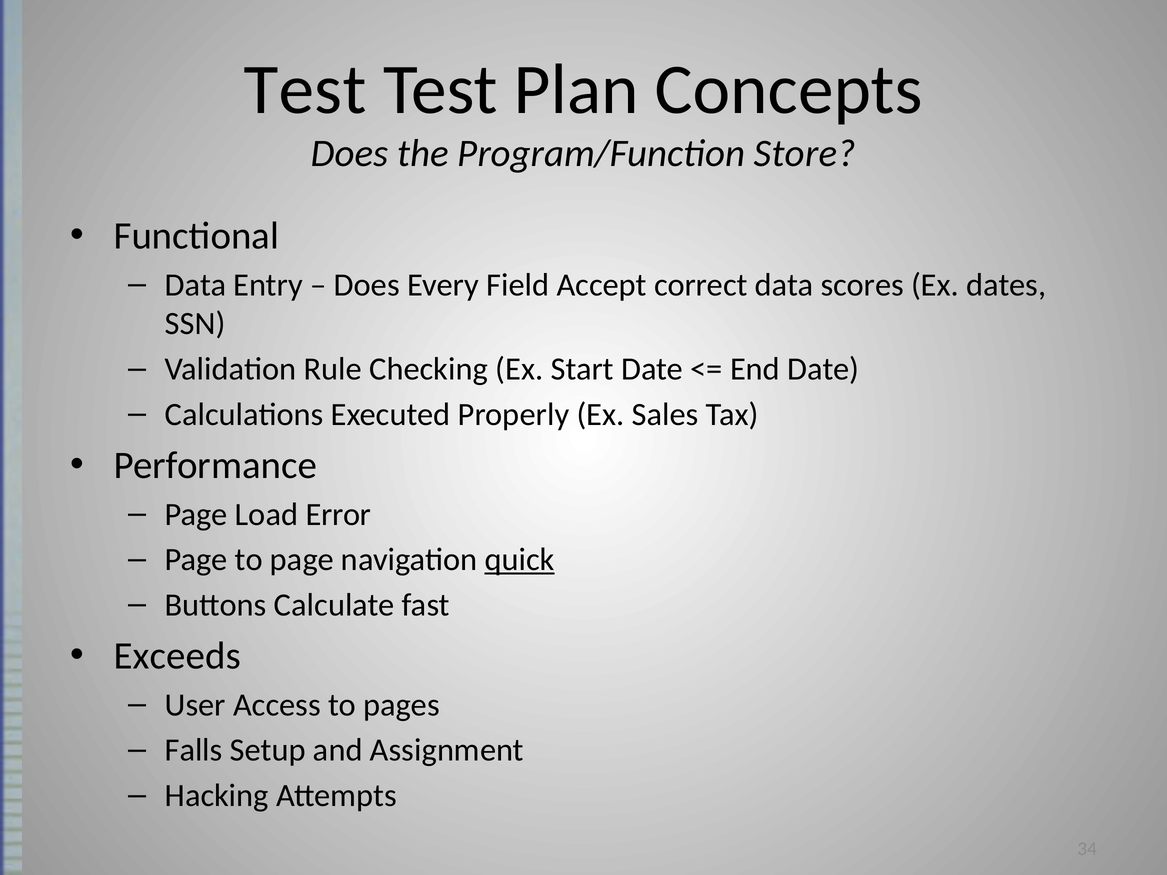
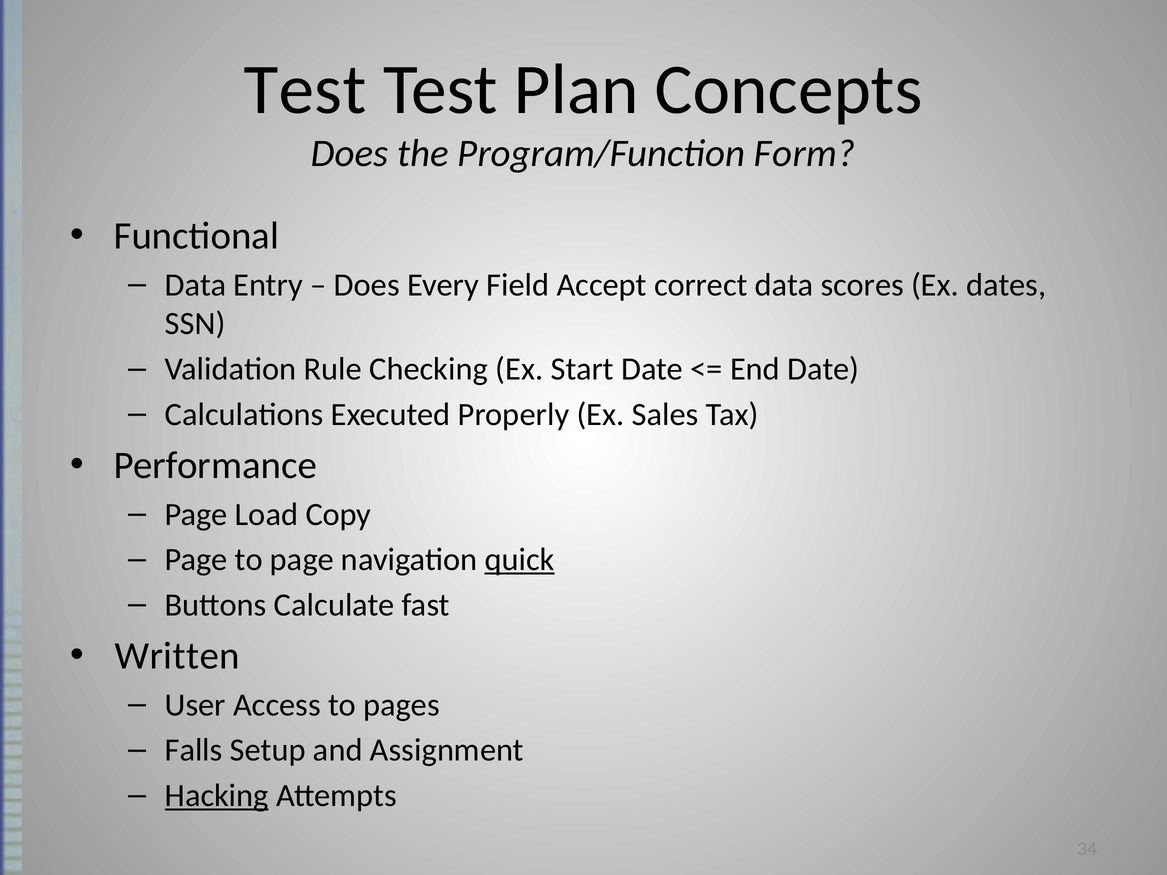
Store: Store -> Form (805, 153)
Error: Error -> Copy (338, 514)
Exceeds: Exceeds -> Written (177, 656)
Hacking underline: none -> present (217, 796)
